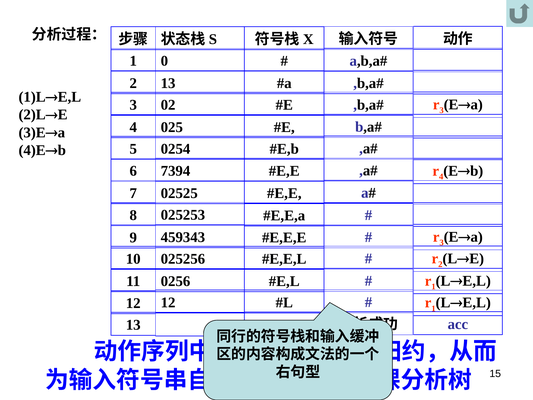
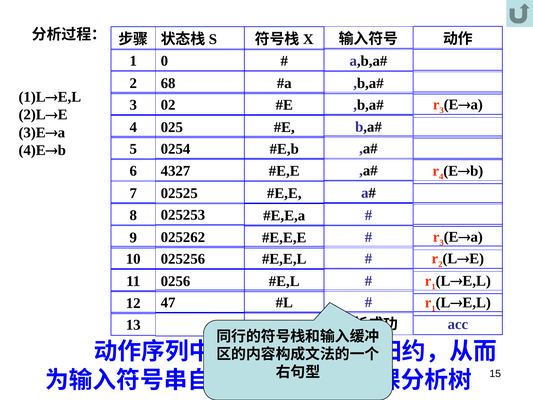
2 13: 13 -> 68 (168, 83)
7394: 7394 -> 4327 (176, 171)
459343: 459343 -> 025262 (183, 237)
12 12: 12 -> 47 (168, 302)
